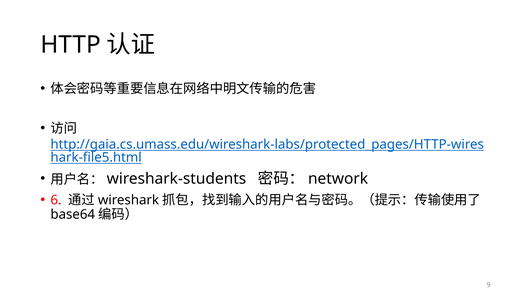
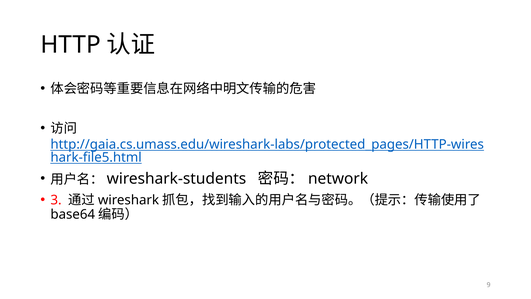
6: 6 -> 3 (56, 200)
